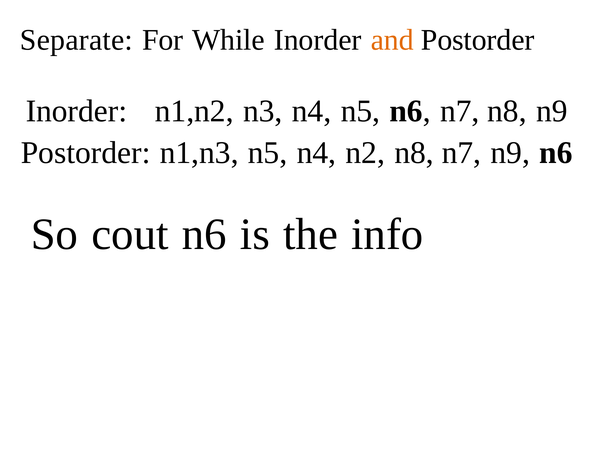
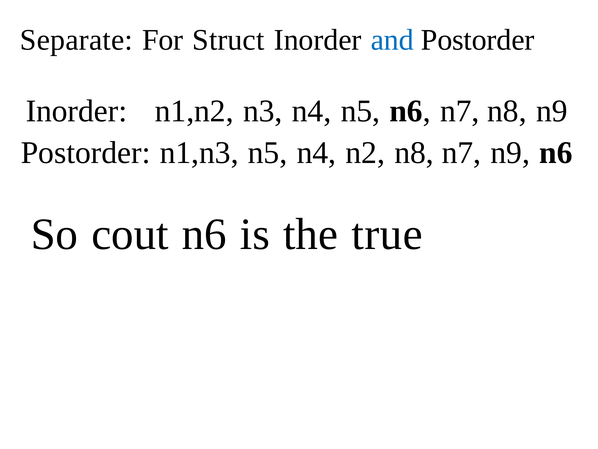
While: While -> Struct (228, 40)
and colour: orange -> blue (392, 40)
info: info -> true (387, 234)
